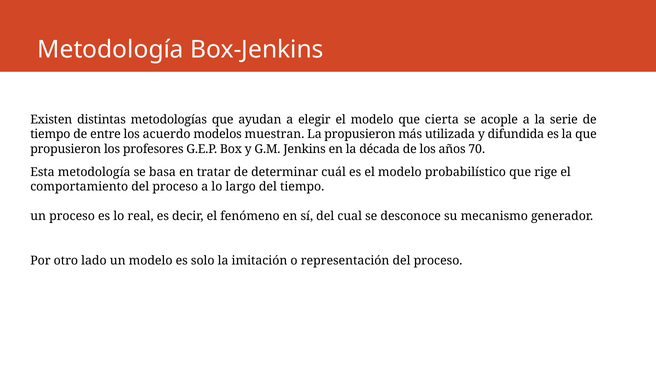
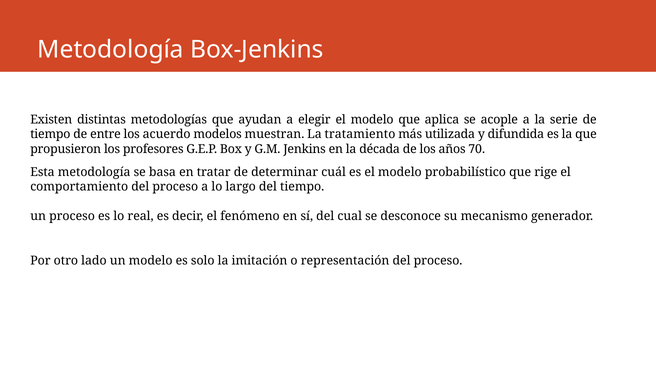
cierta: cierta -> aplica (442, 120)
La propusieron: propusieron -> tratamiento (360, 134)
